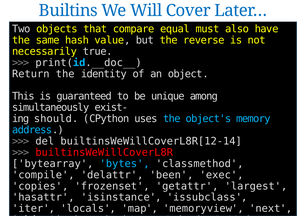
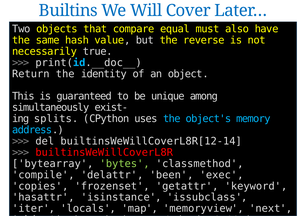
should: should -> splits (56, 119)
bytes colour: light blue -> light green (125, 163)
largest: largest -> keyword (256, 186)
